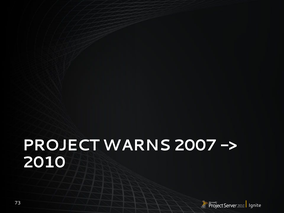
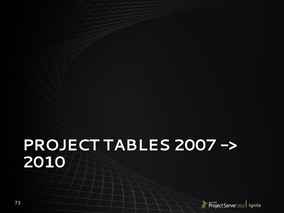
WARNS: WARNS -> TABLES (137, 145)
